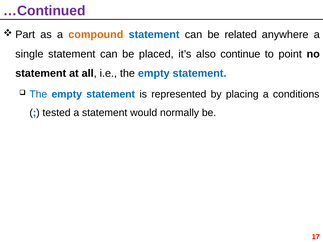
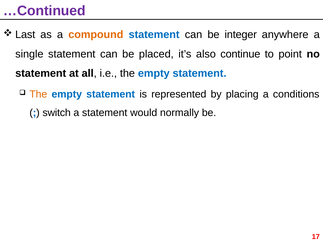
Part: Part -> Last (25, 35)
related: related -> integer (241, 35)
The colour: blue -> orange (38, 94)
tested: tested -> switch (57, 113)
